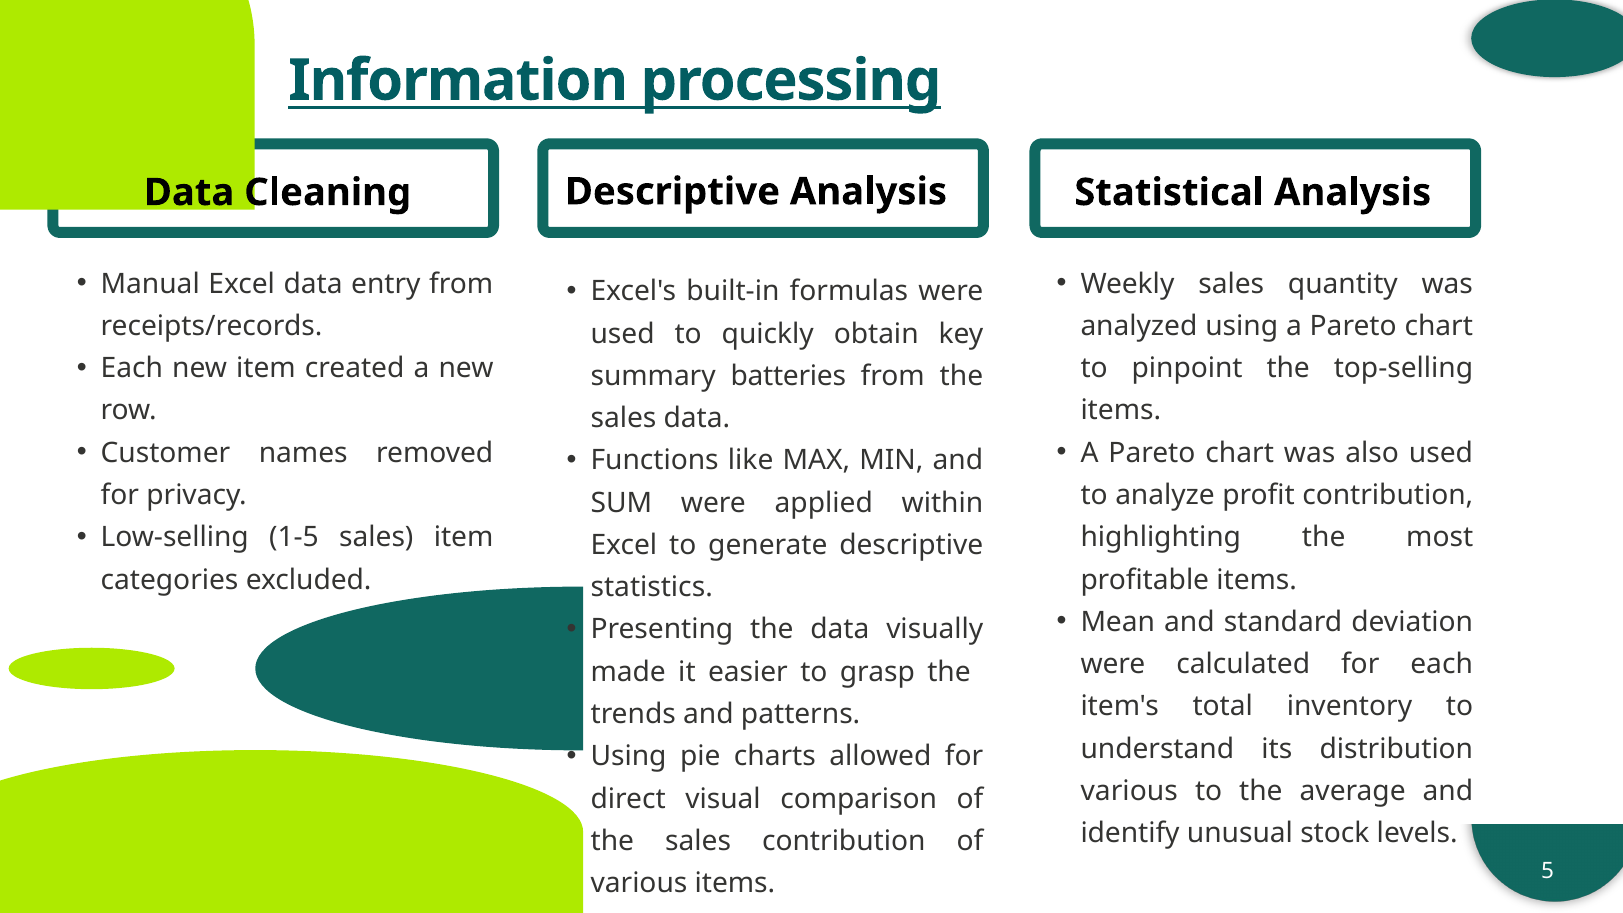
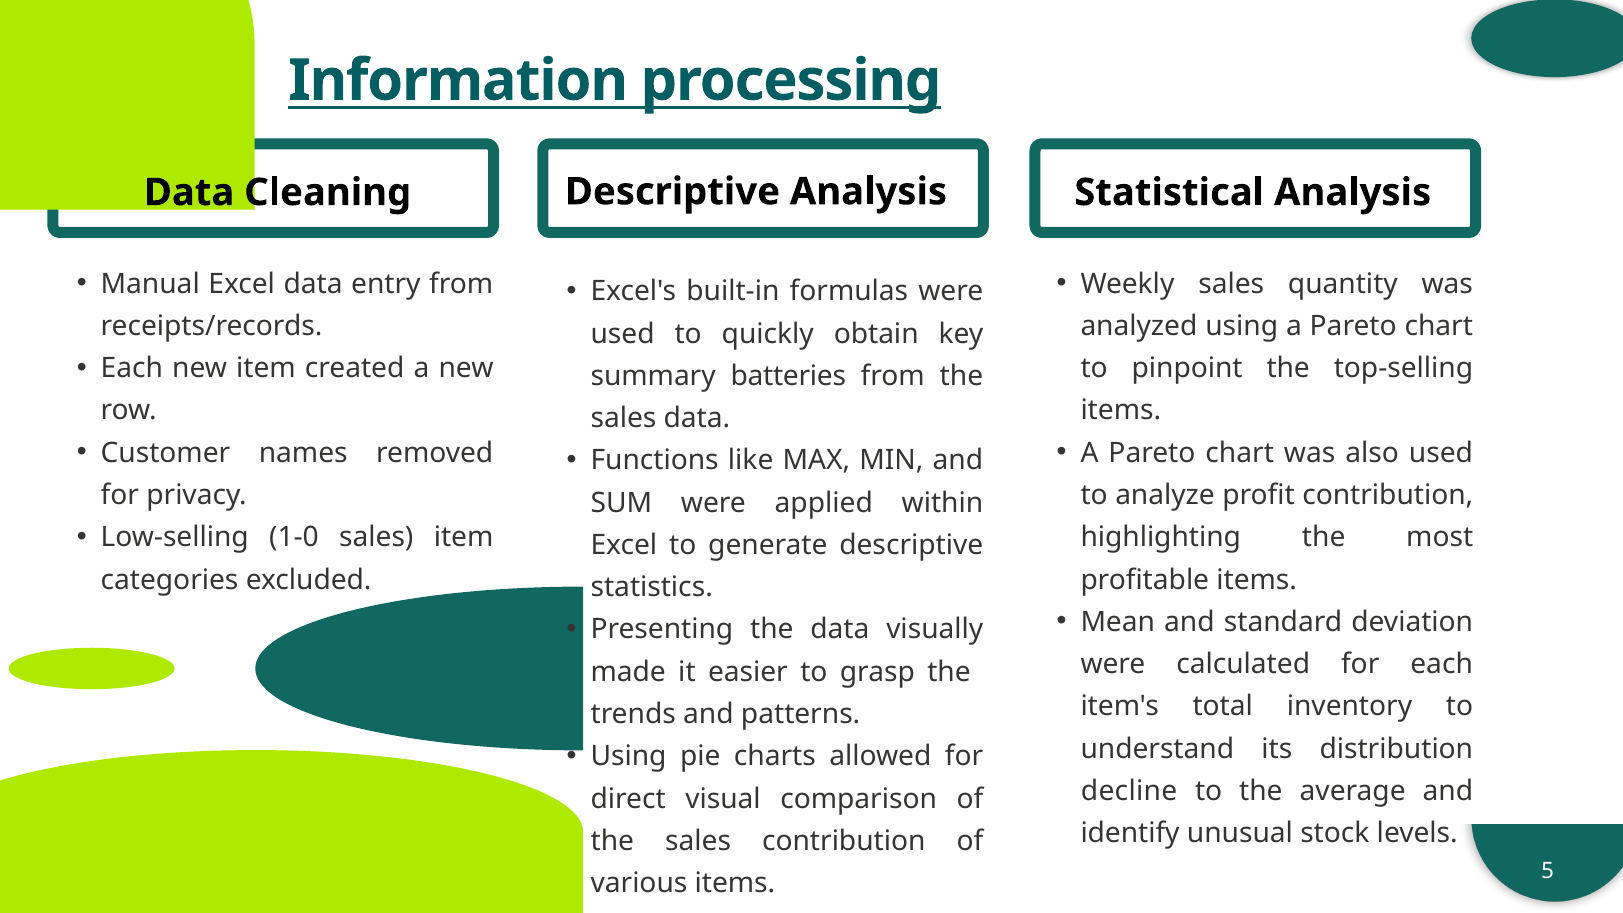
1-5: 1-5 -> 1-0 (294, 537)
various: various -> decline (1129, 791)
